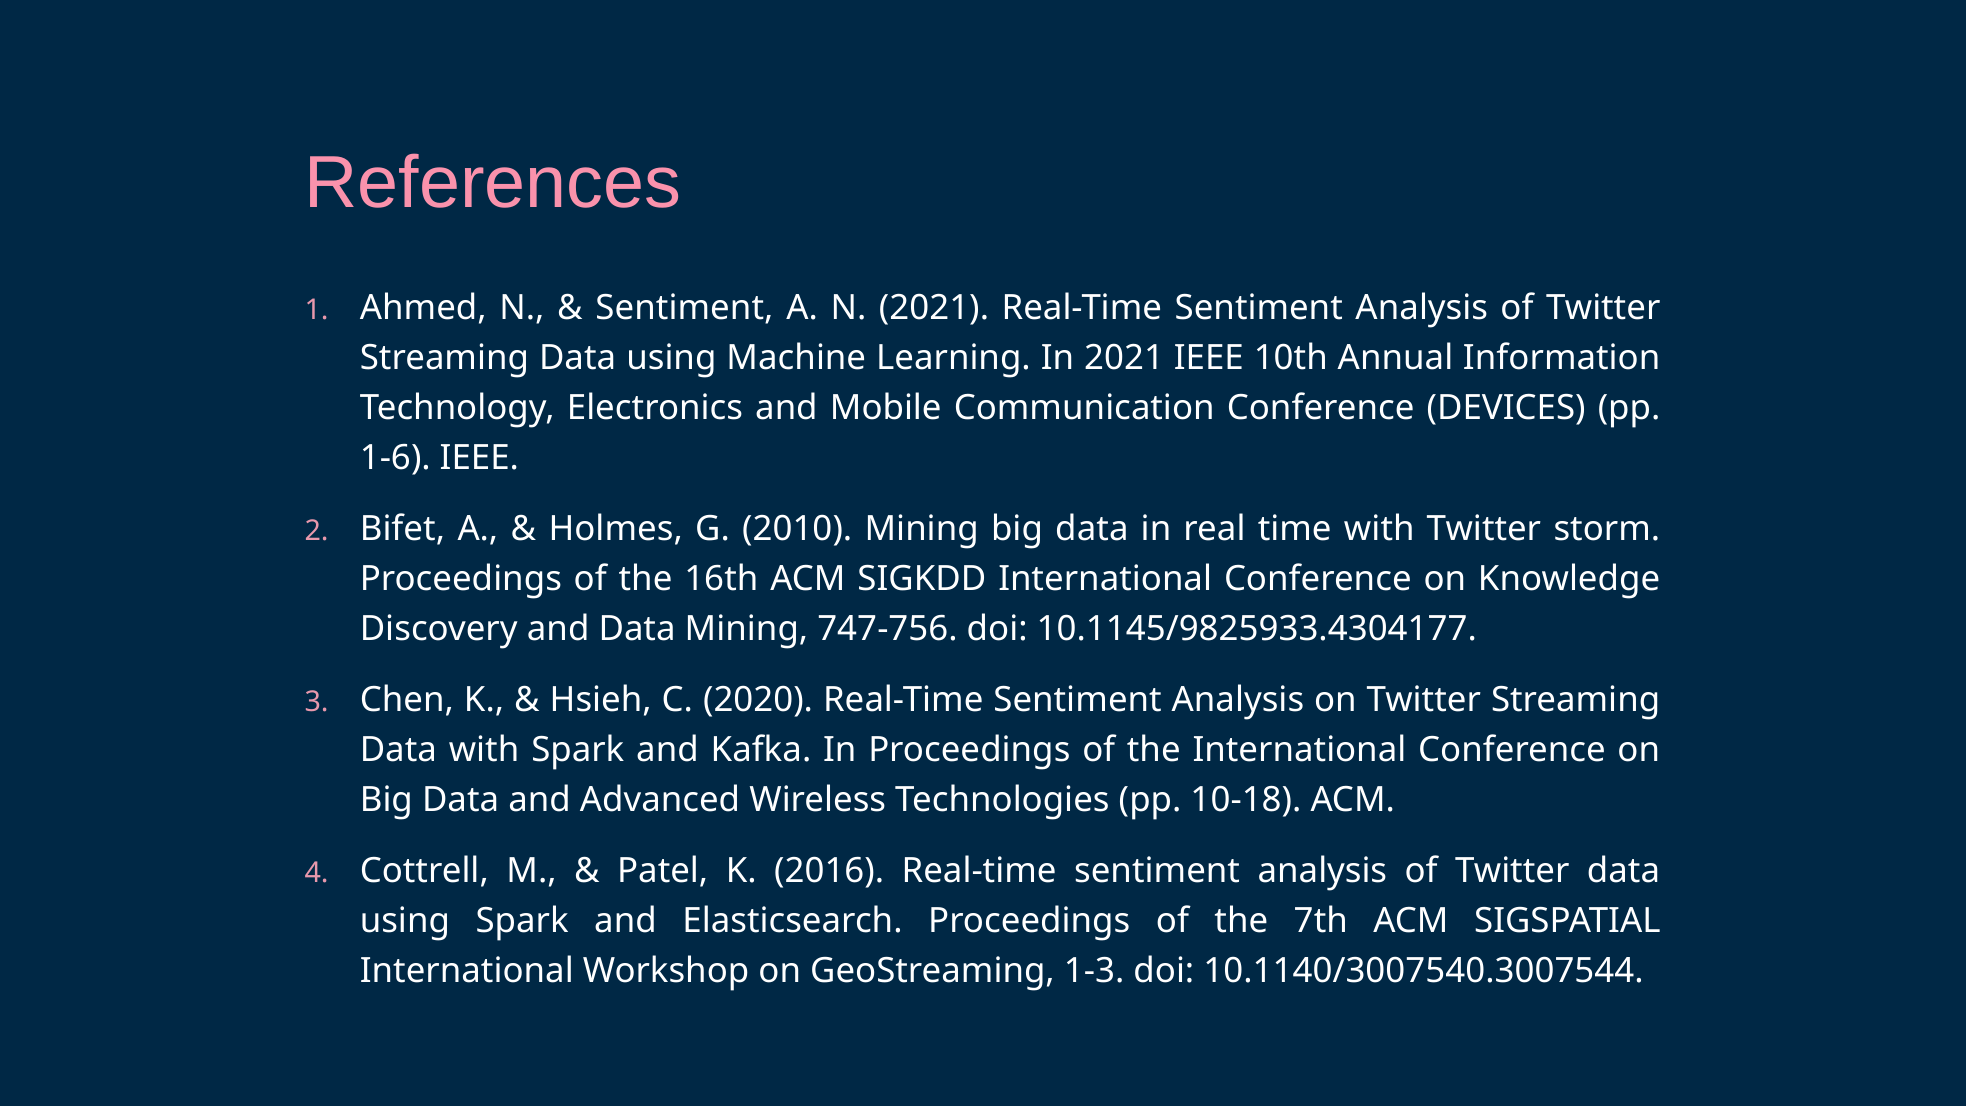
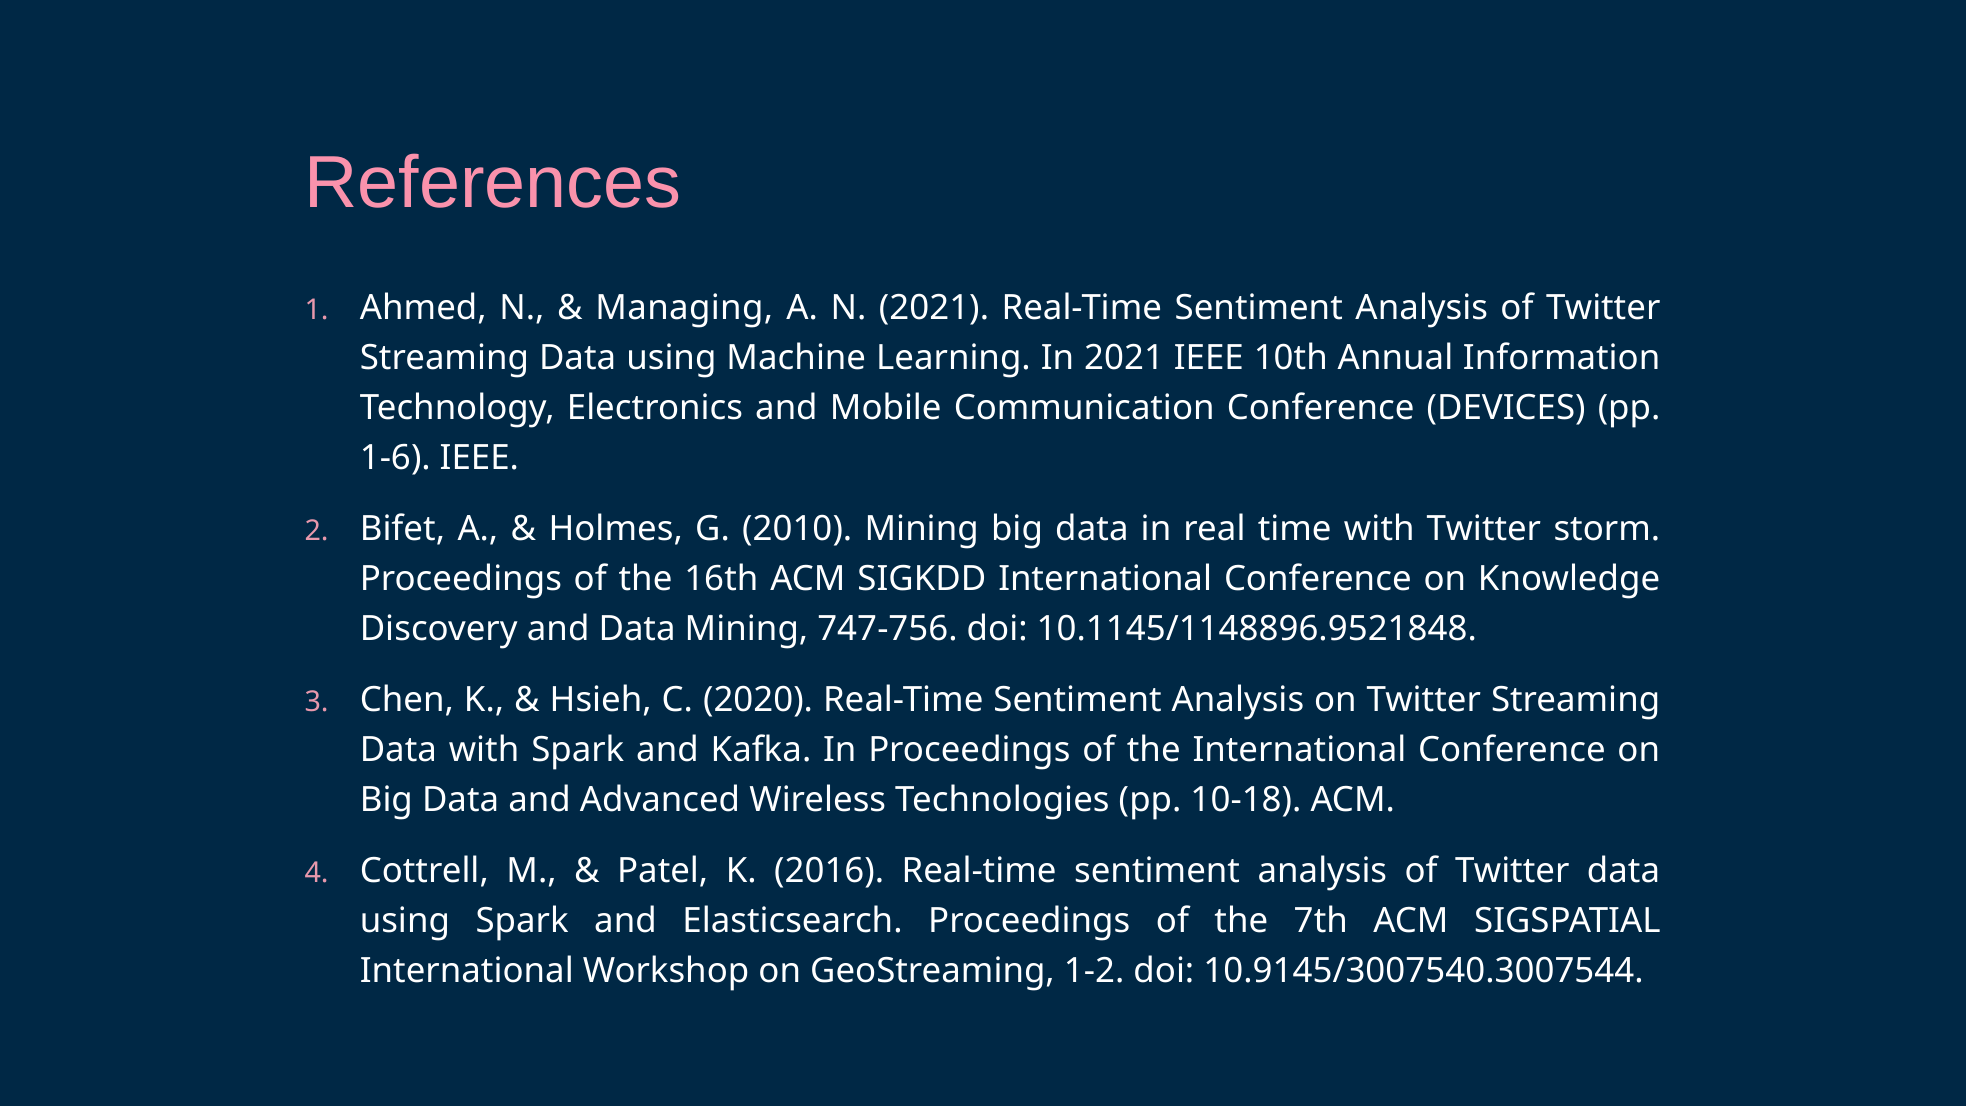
Sentiment: Sentiment -> Managing (684, 308)
10.1145/9825933.4304177: 10.1145/9825933.4304177 -> 10.1145/1148896.9521848 (1257, 629)
1-3: 1-3 -> 1-2 (1094, 971)
10.1140/3007540.3007544: 10.1140/3007540.3007544 -> 10.9145/3007540.3007544 (1424, 971)
